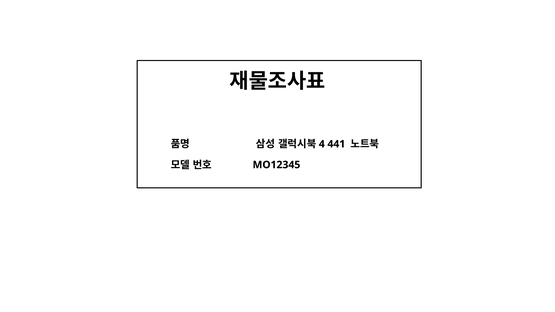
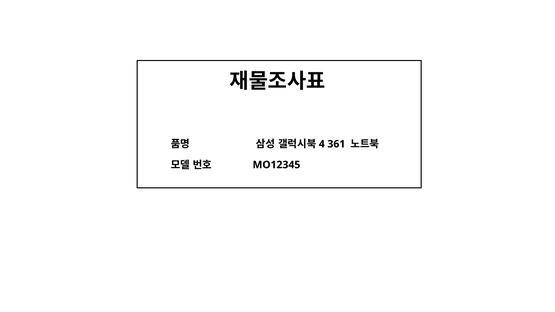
441: 441 -> 361 (336, 144)
